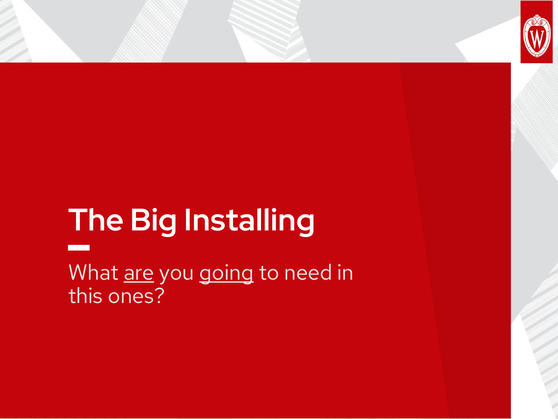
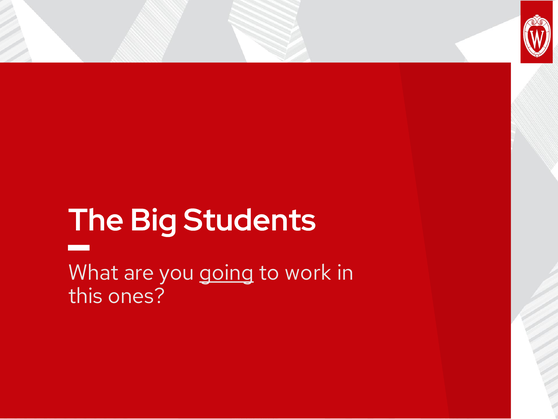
Installing: Installing -> Students (250, 220)
are underline: present -> none (139, 272)
need: need -> work (308, 272)
